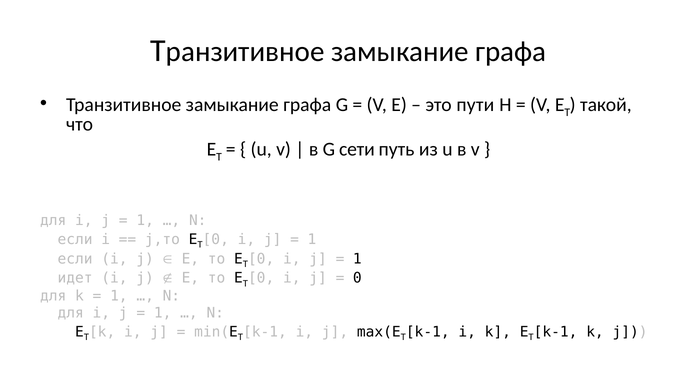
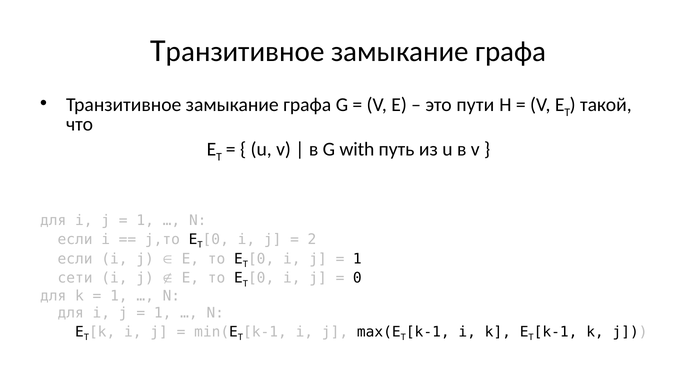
сети: сети -> with (357, 149)
1: 1 -> 2 (312, 239)
идет: идет -> сети (75, 278)
